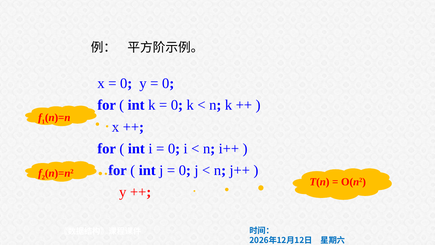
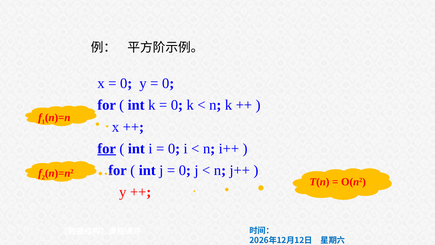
for underline: none -> present (107, 148)
